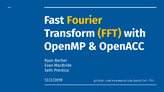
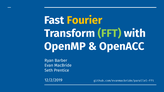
FFT colour: yellow -> light green (109, 33)
